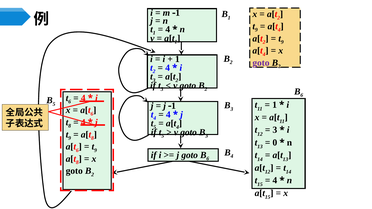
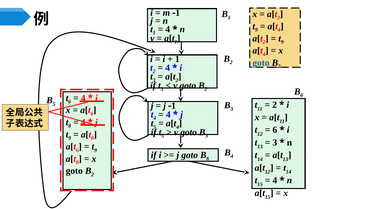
goto colour: purple -> blue (261, 63)
1: 1 -> 2 (275, 105)
3: 3 -> 6 (275, 130)
0: 0 -> 3 (275, 143)
